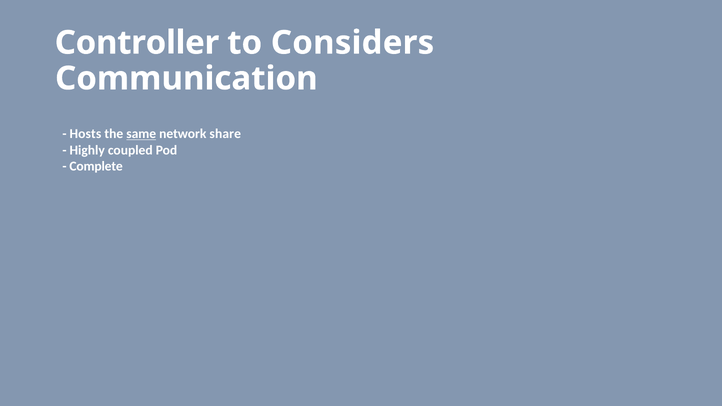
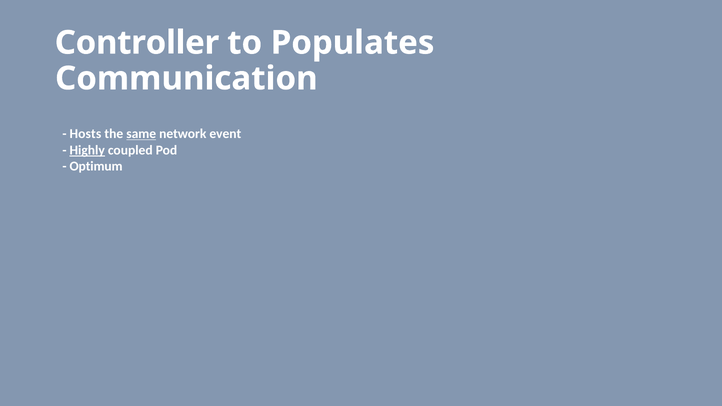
Considers: Considers -> Populates (353, 43)
share: share -> event (225, 134)
Highly underline: none -> present (87, 150)
Complete: Complete -> Optimum (96, 167)
